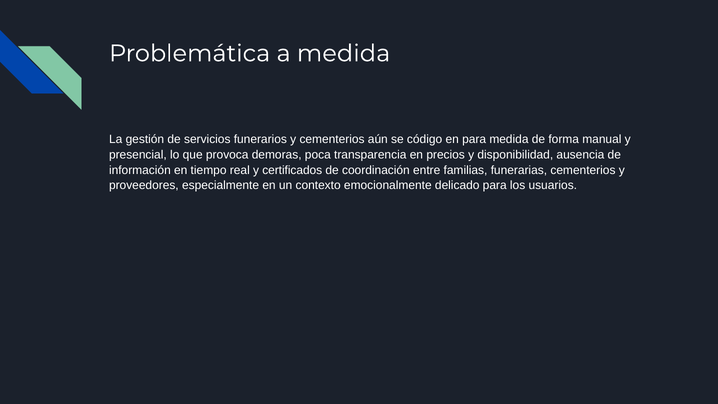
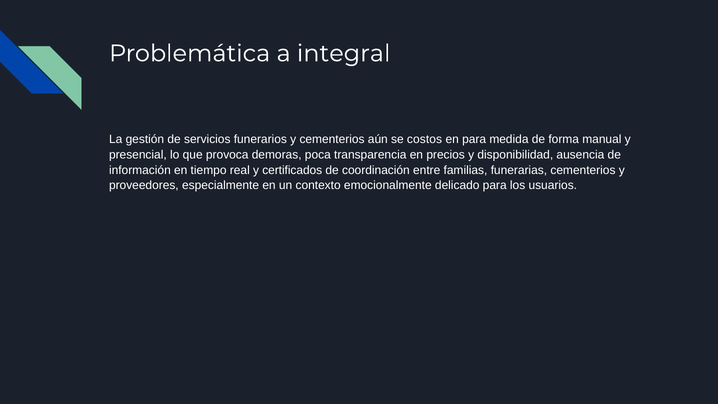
a medida: medida -> integral (344, 53)
código: código -> costos (425, 139)
